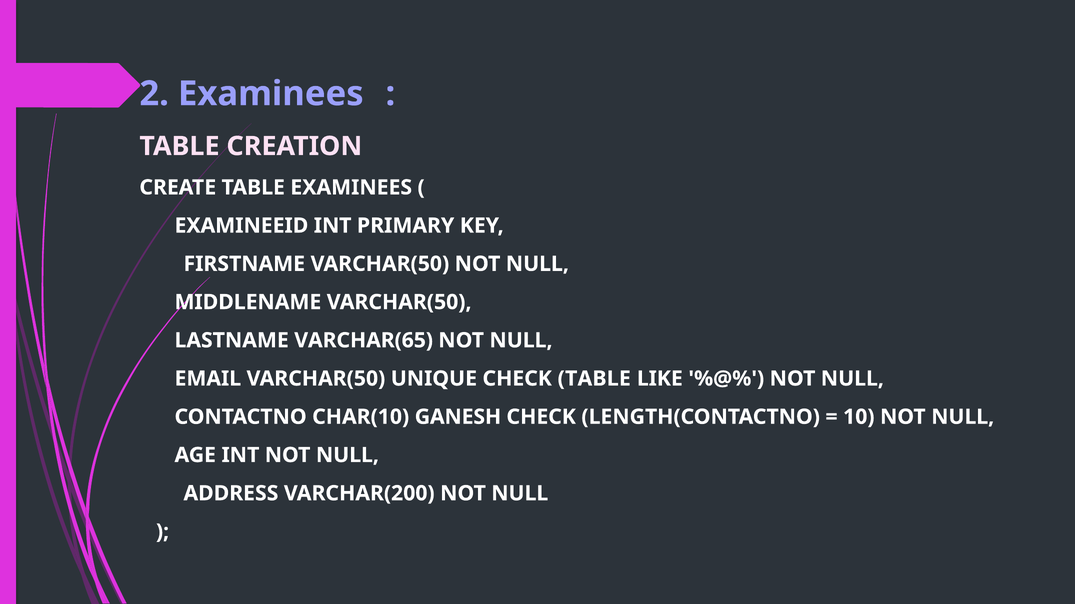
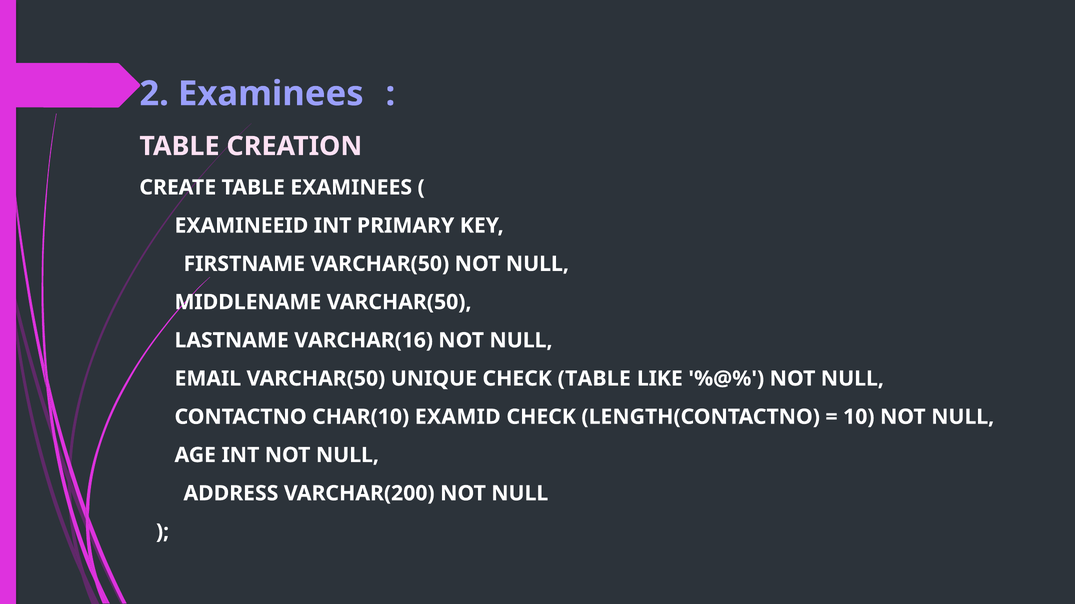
VARCHAR(65: VARCHAR(65 -> VARCHAR(16 (364, 341)
GANESH: GANESH -> EXAMID (458, 417)
